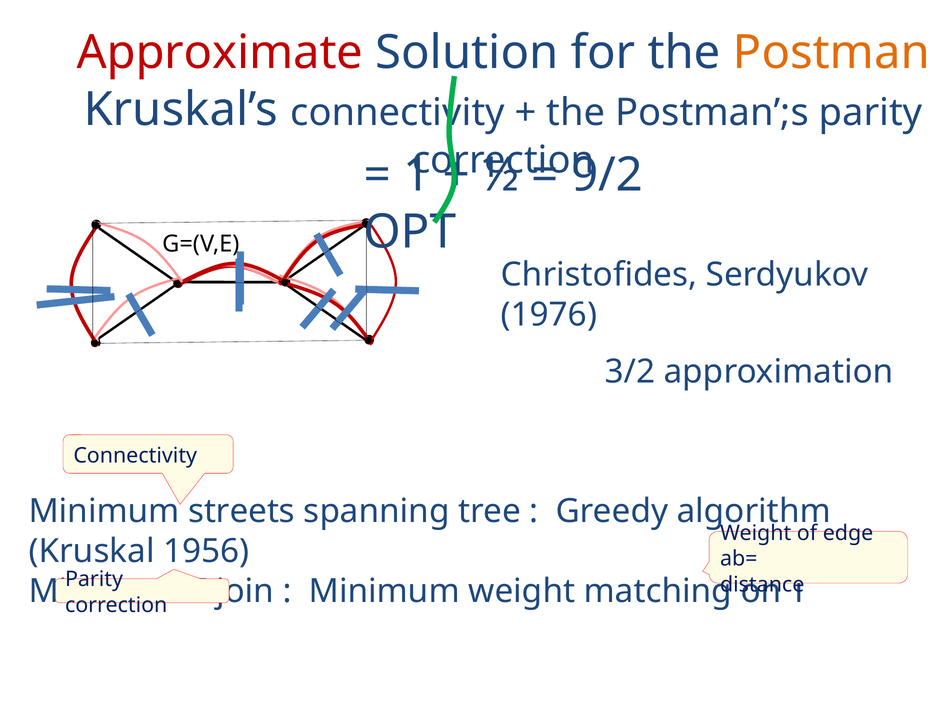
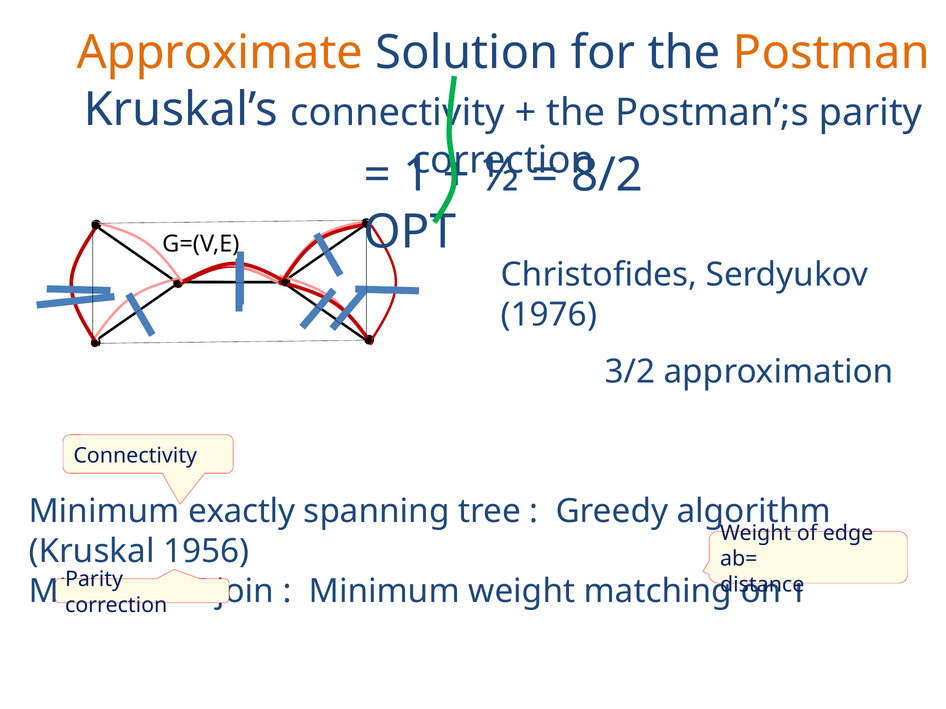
Approximate colour: red -> orange (220, 53)
9/2: 9/2 -> 8/2 (607, 175)
streets: streets -> exactly (242, 512)
